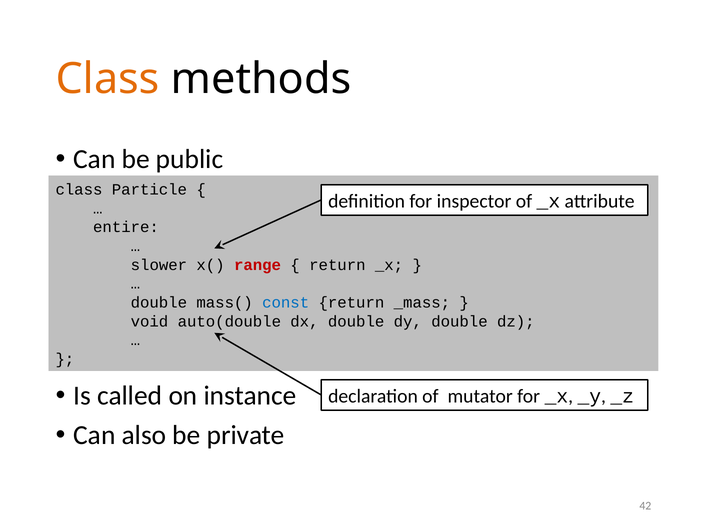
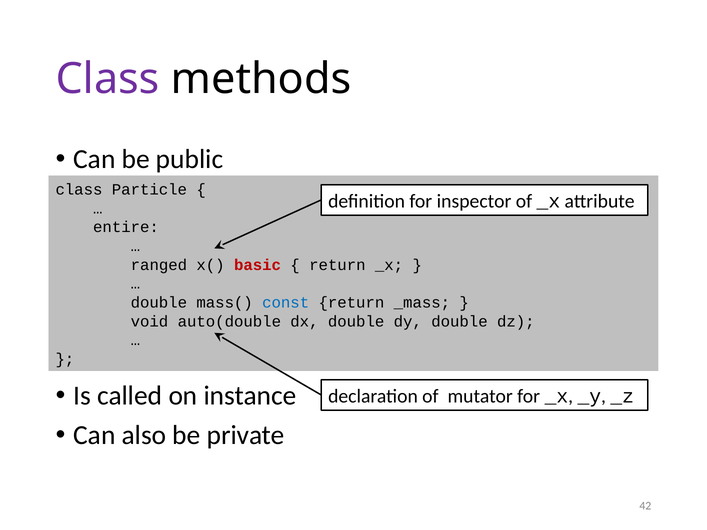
Class colour: orange -> purple (108, 79)
slower: slower -> ranged (159, 265)
range: range -> basic (258, 265)
